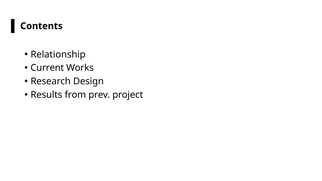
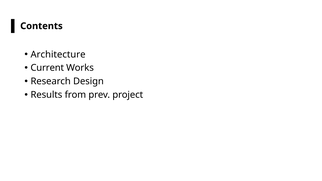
Relationship: Relationship -> Architecture (58, 54)
